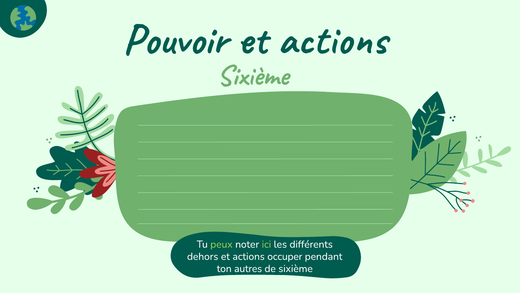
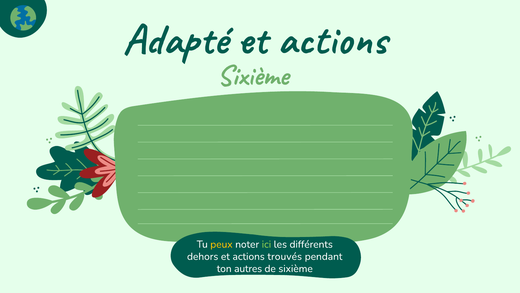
Pouvoir: Pouvoir -> Adapté (175, 39)
peux colour: light green -> yellow (221, 244)
occuper: occuper -> trouvés (285, 256)
